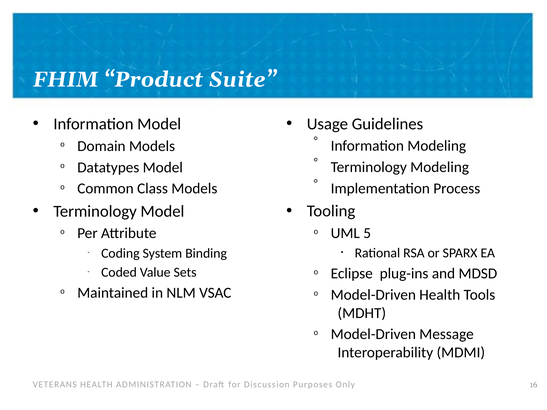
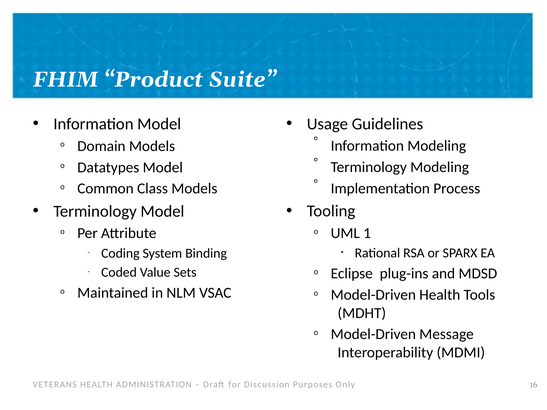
5: 5 -> 1 (367, 233)
